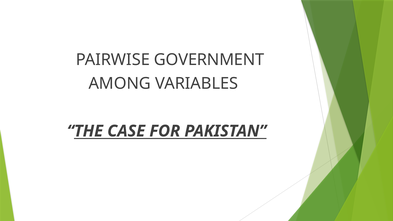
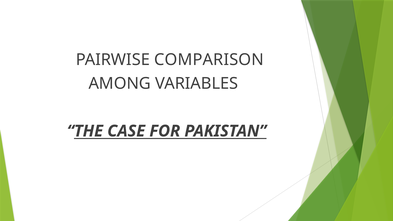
GOVERNMENT: GOVERNMENT -> COMPARISON (209, 60)
